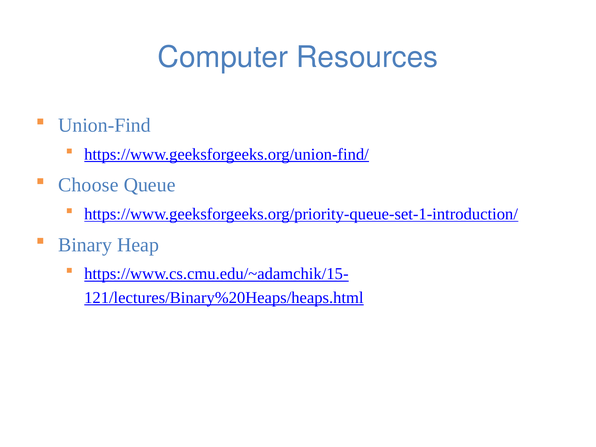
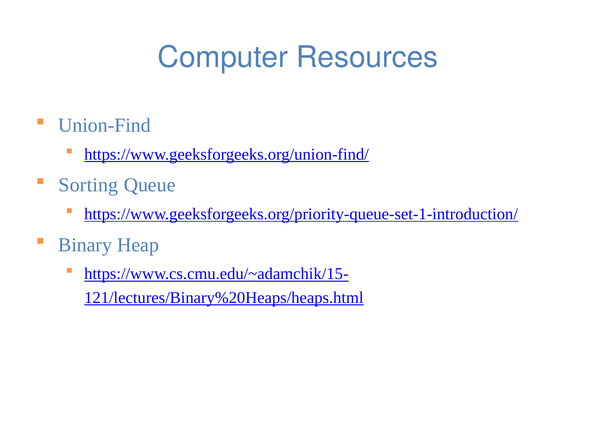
Choose: Choose -> Sorting (88, 185)
